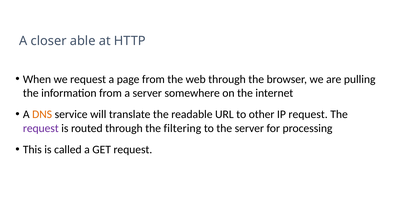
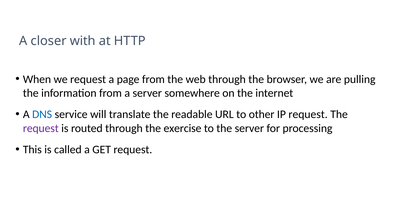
able: able -> with (83, 41)
DNS colour: orange -> blue (42, 115)
filtering: filtering -> exercise (182, 128)
